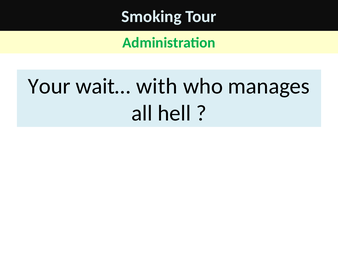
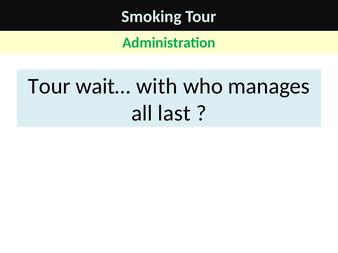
Your: Your -> Tour (49, 87)
hell: hell -> last (174, 114)
